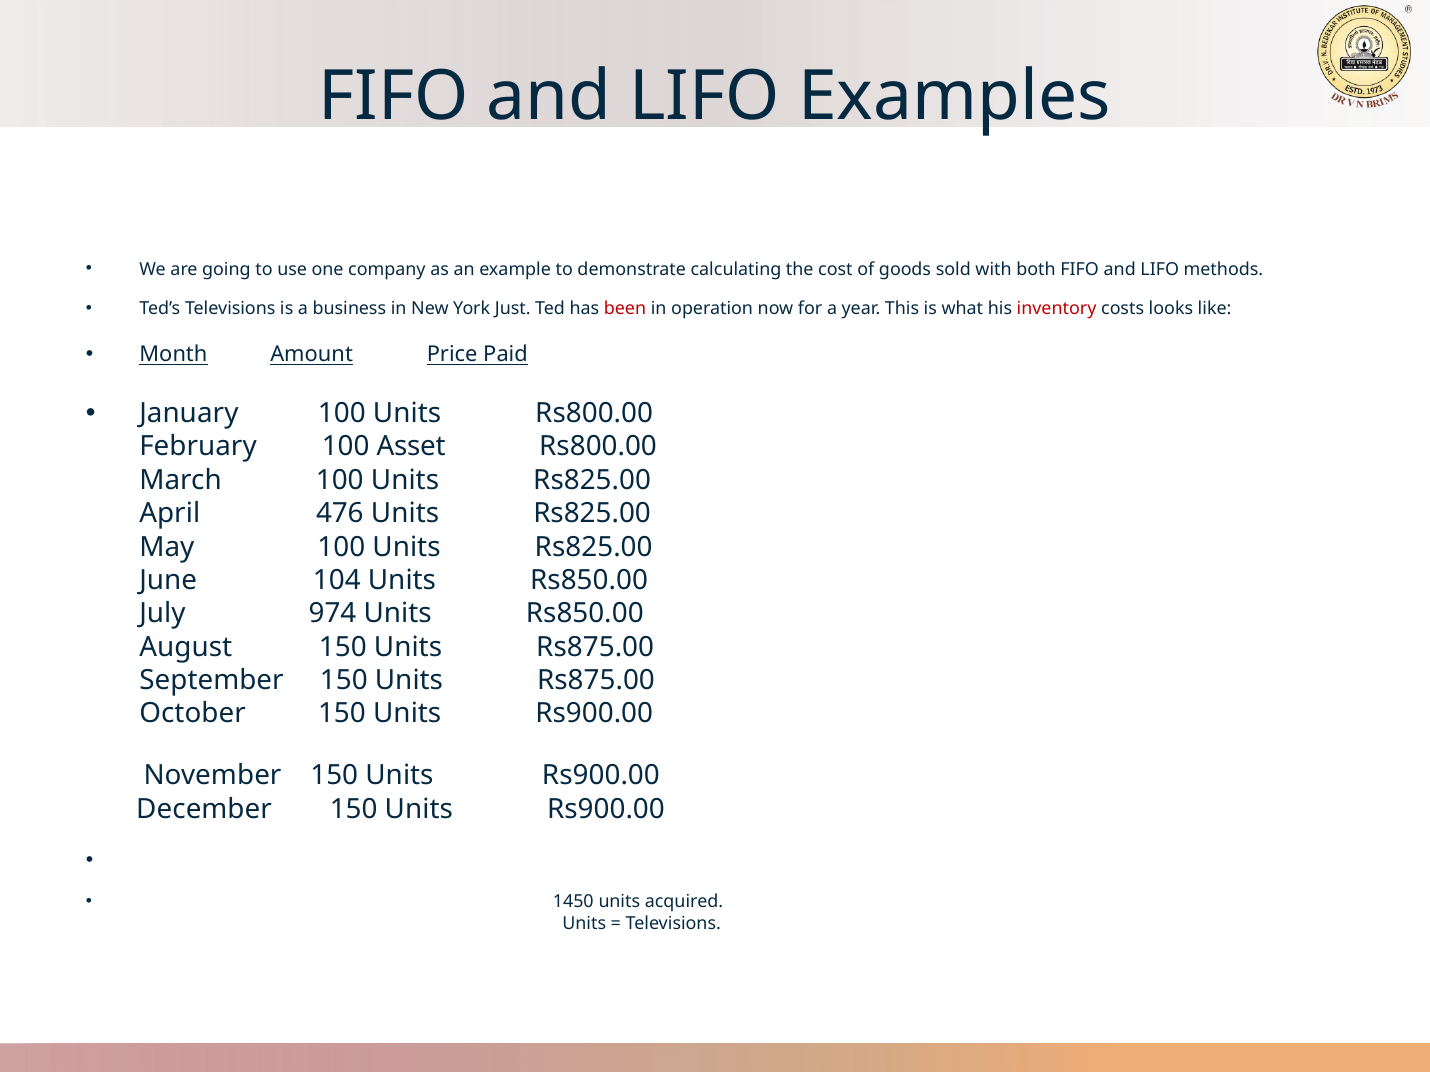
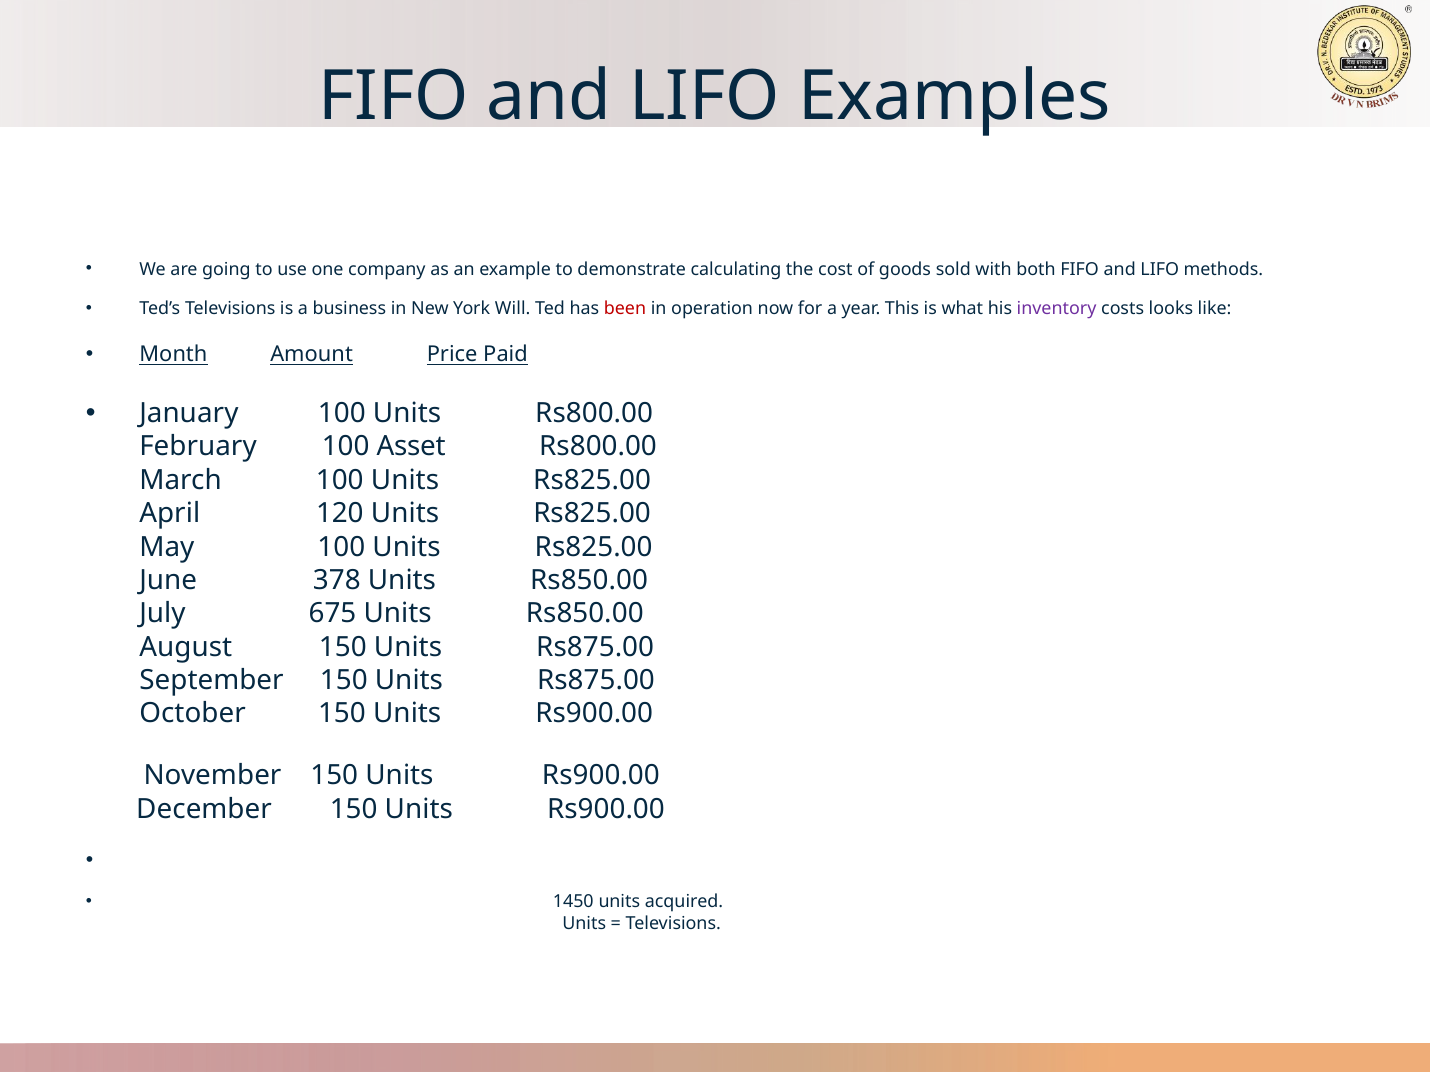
Just: Just -> Will (513, 309)
inventory colour: red -> purple (1057, 309)
476: 476 -> 120 (340, 514)
104: 104 -> 378 (337, 581)
974: 974 -> 675 (332, 614)
